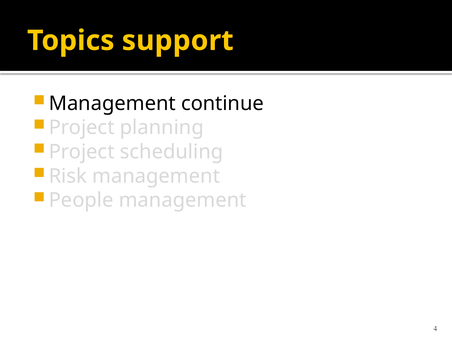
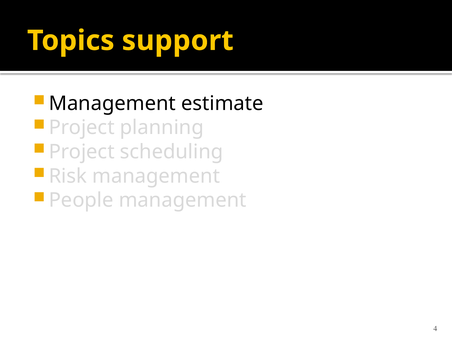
continue: continue -> estimate (222, 103)
